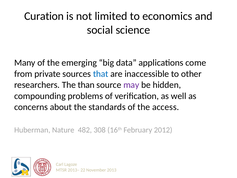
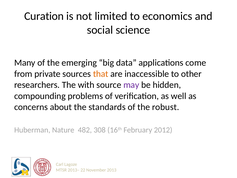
that colour: blue -> orange (101, 74)
than: than -> with (86, 85)
access: access -> robust (166, 107)
